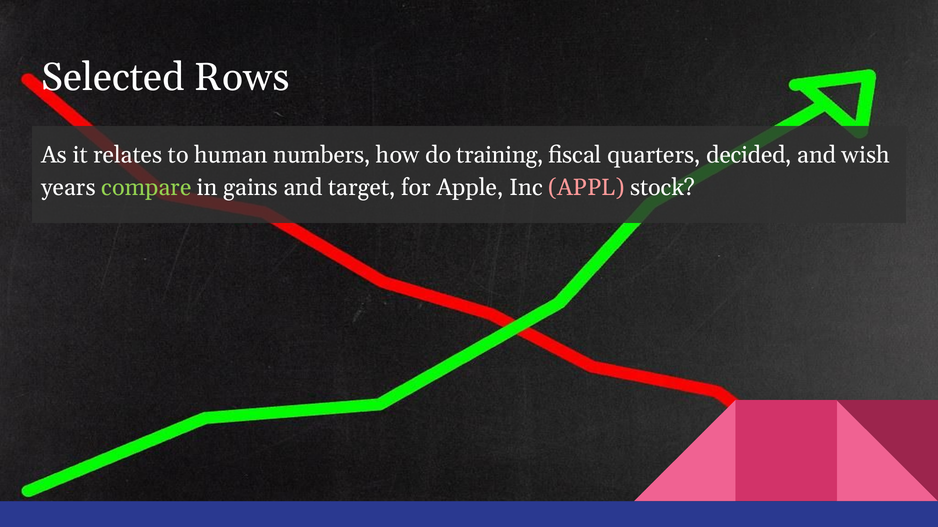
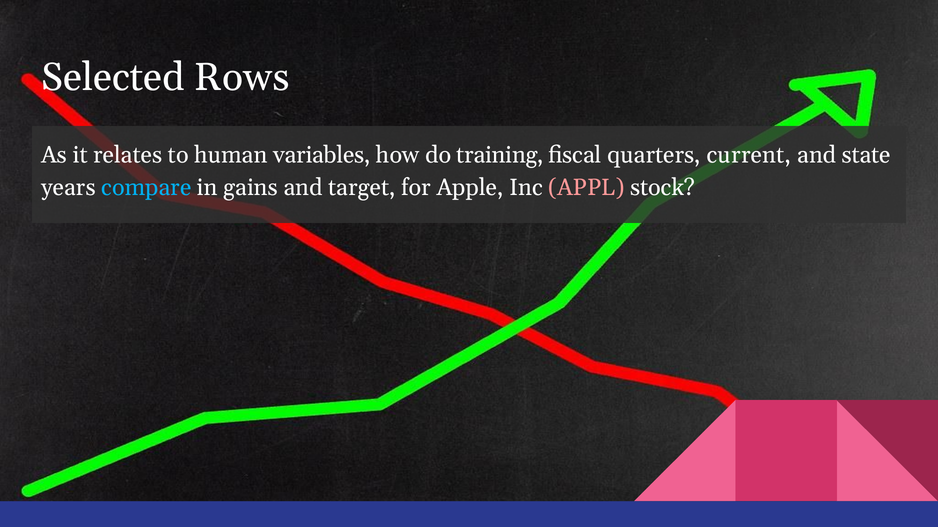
numbers: numbers -> variables (322, 155)
decided: decided -> current (749, 155)
wish: wish -> state (866, 155)
compare colour: light green -> light blue (146, 188)
